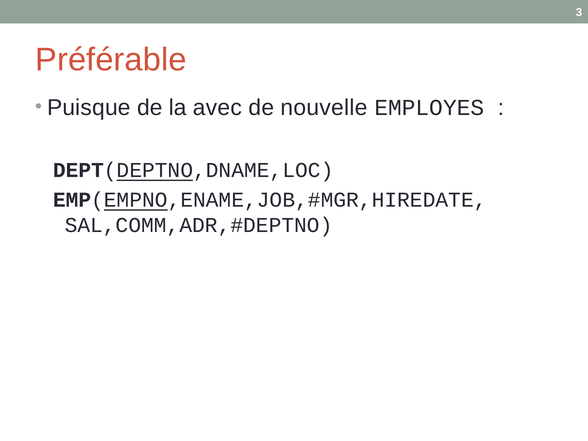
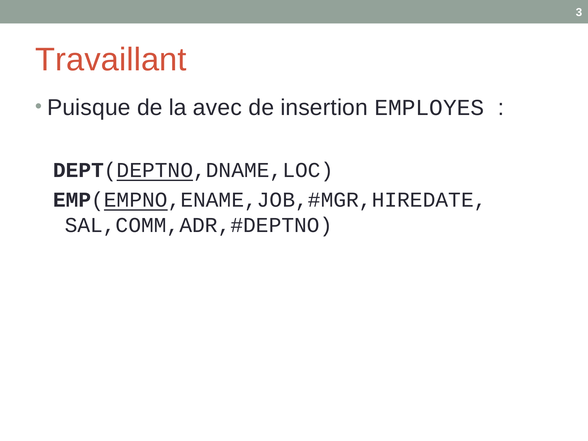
Préférable: Préférable -> Travaillant (111, 60)
nouvelle: nouvelle -> insertion (324, 107)
